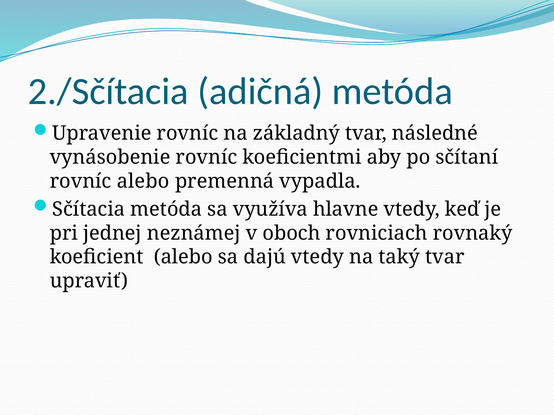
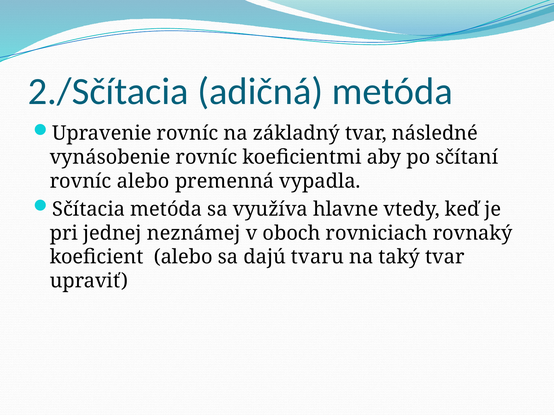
dajú vtedy: vtedy -> tvaru (317, 257)
